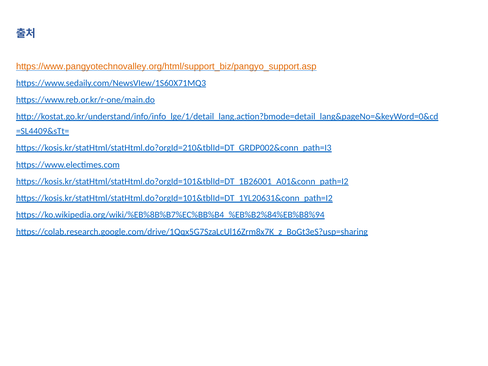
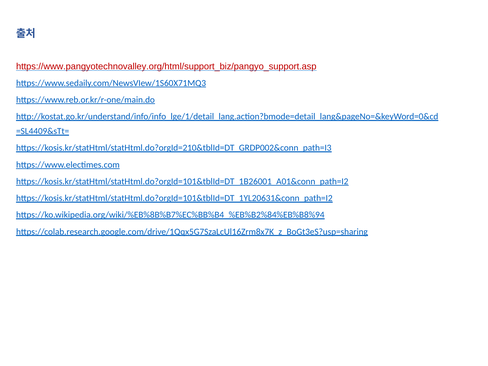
https://www.pangyotechnovalley.org/html/support_biz/pangyo_support.asp colour: orange -> red (166, 66)
